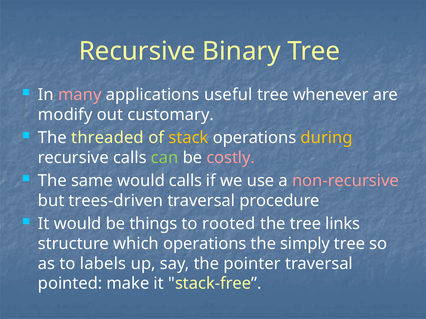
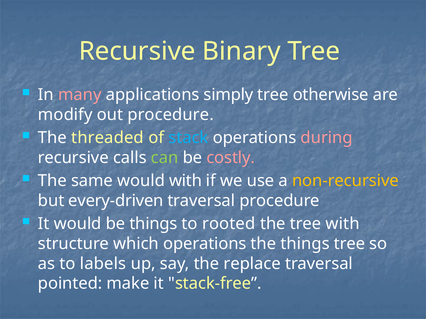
useful: useful -> simply (228, 95)
whenever: whenever -> otherwise (331, 95)
out customary: customary -> procedure (171, 115)
stack colour: yellow -> light blue (189, 138)
during colour: yellow -> pink (327, 138)
would calls: calls -> with (186, 181)
non-recursive colour: pink -> yellow (345, 181)
trees-driven: trees-driven -> every-driven (116, 201)
tree links: links -> with (343, 224)
the simply: simply -> things (305, 244)
pointer: pointer -> replace (252, 264)
